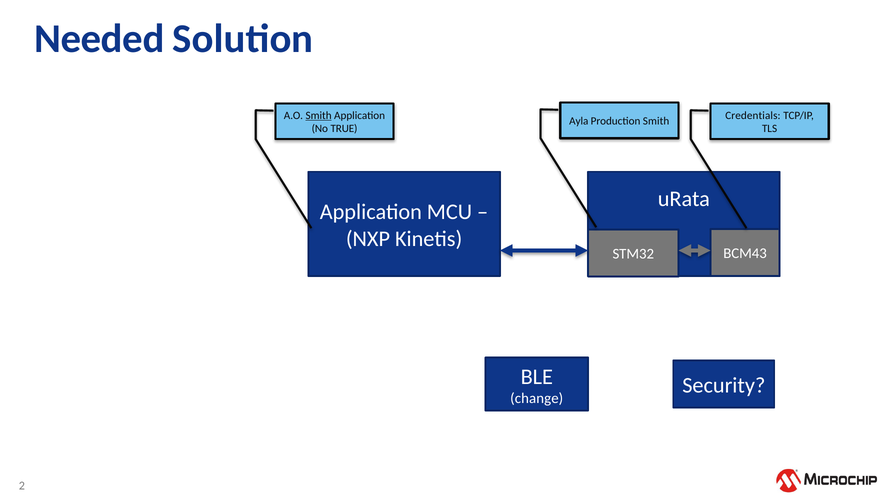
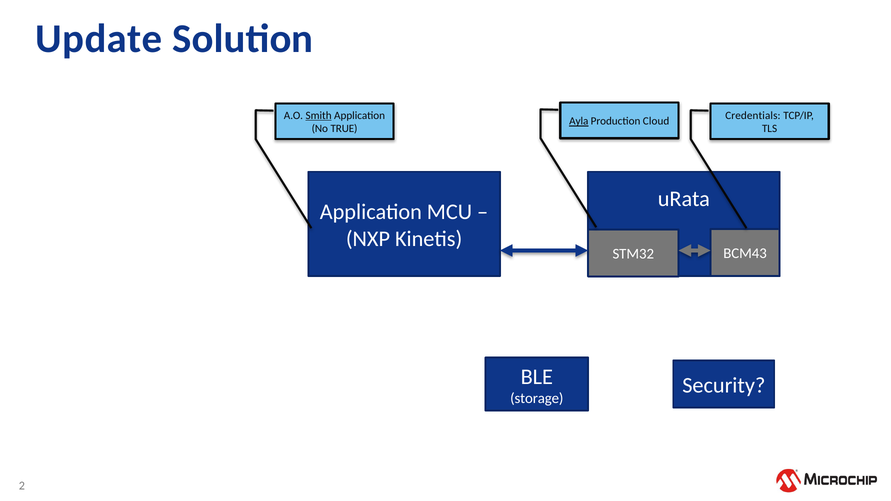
Needed: Needed -> Update (99, 39)
Ayla underline: none -> present (579, 121)
Production Smith: Smith -> Cloud (656, 121)
change: change -> storage (537, 399)
